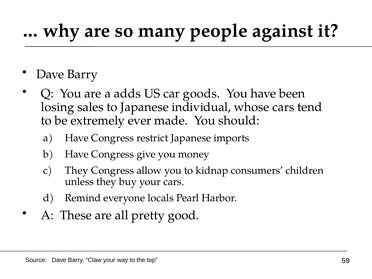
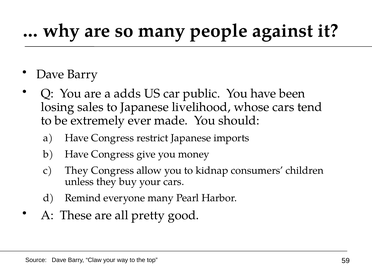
goods: goods -> public (202, 94)
individual: individual -> livelihood (201, 107)
everyone locals: locals -> many (161, 198)
